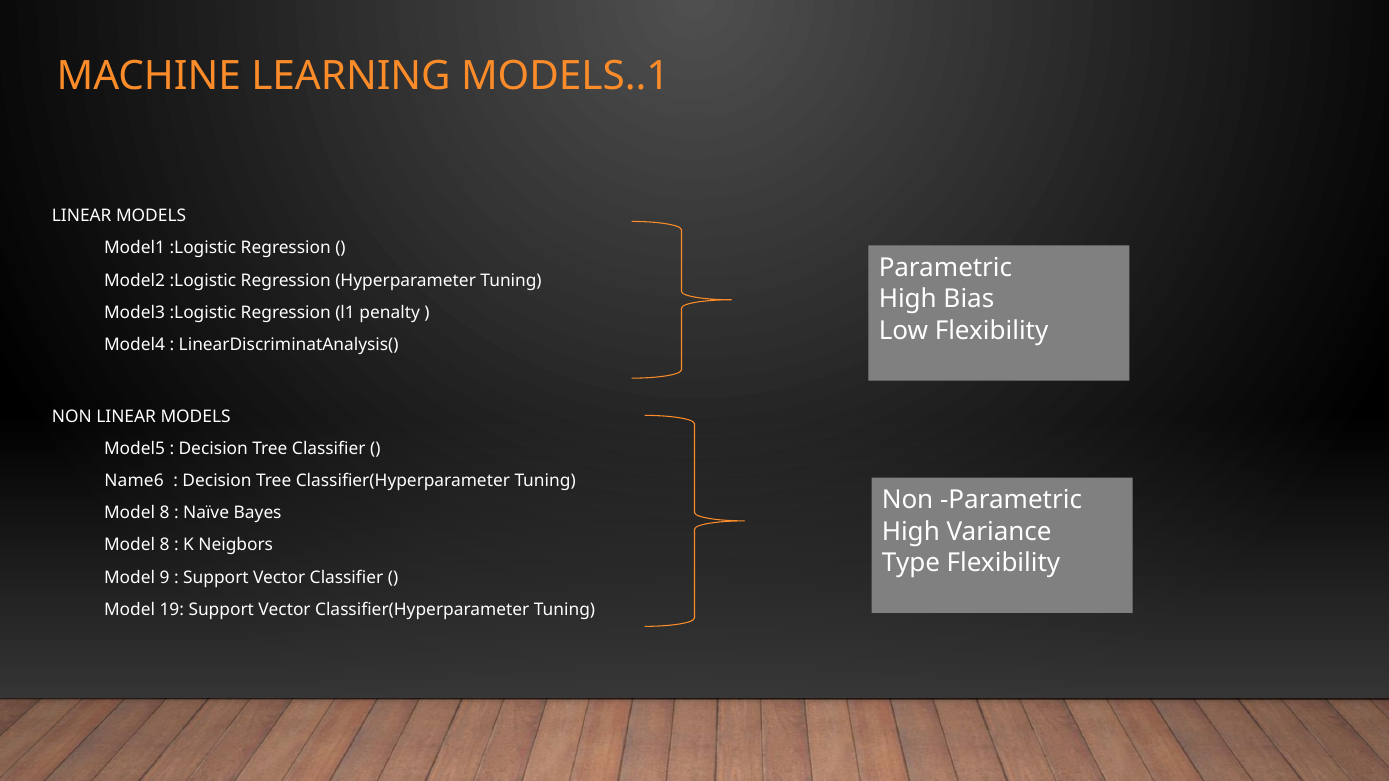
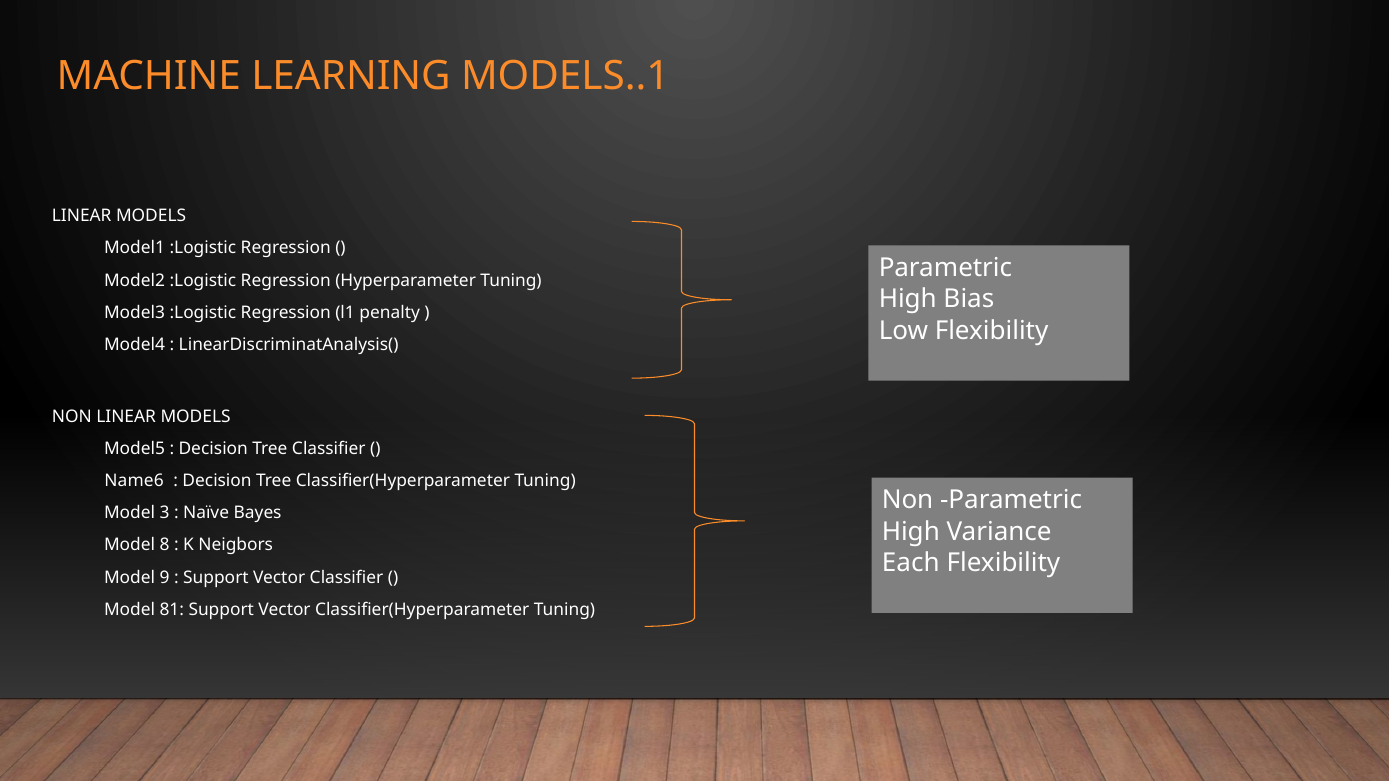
8: 8 -> 3 (164, 513)
Type: Type -> Each (911, 563)
19: 19 -> 81 (172, 610)
